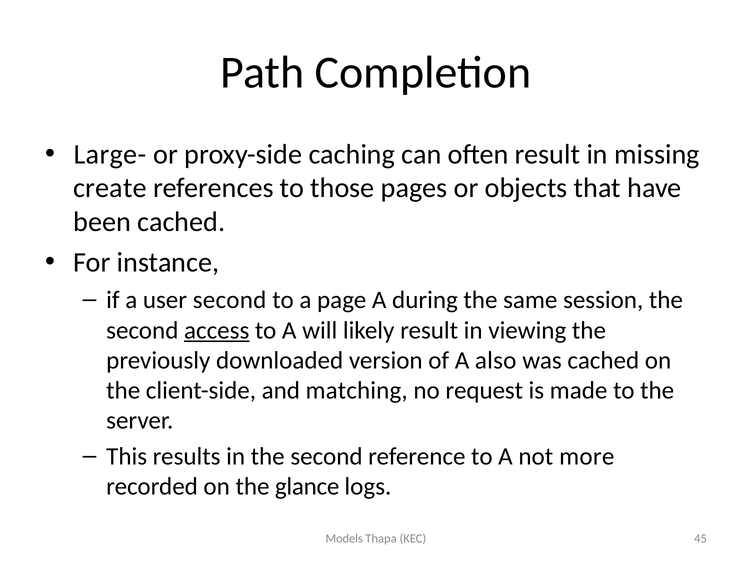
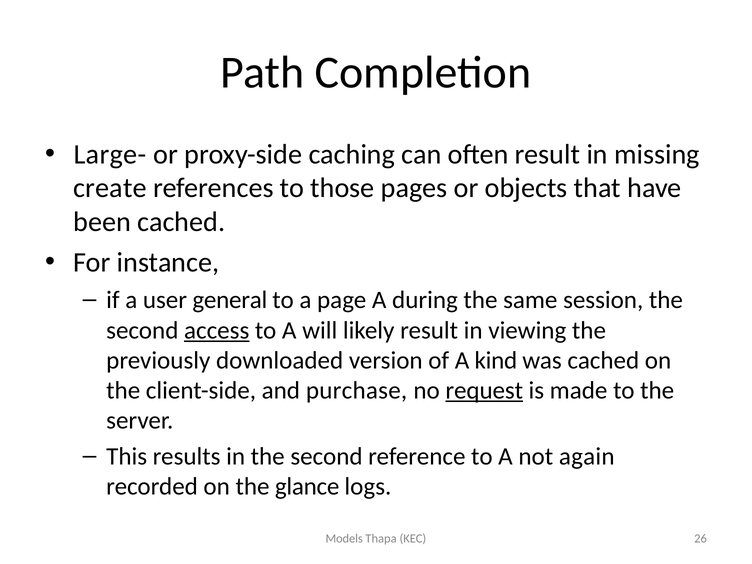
user second: second -> general (230, 300)
also: also -> kind (496, 360)
matching: matching -> purchase (357, 390)
request underline: none -> present (484, 390)
more: more -> again (587, 456)
45: 45 -> 26 (701, 538)
